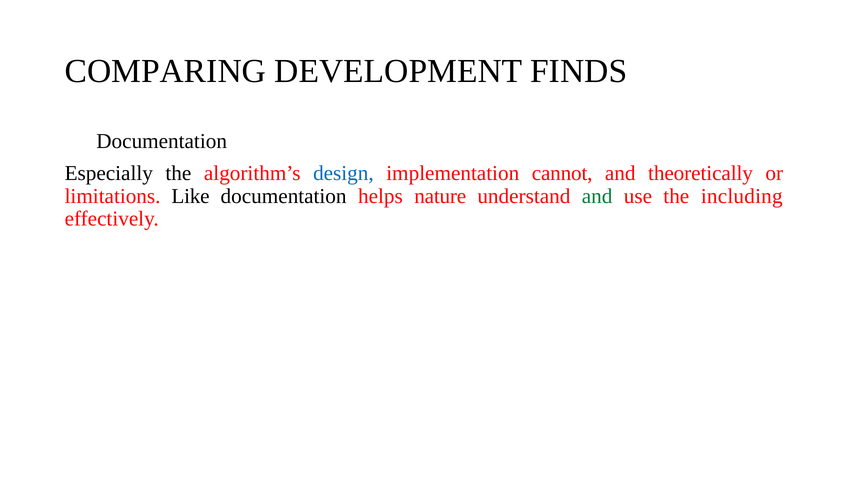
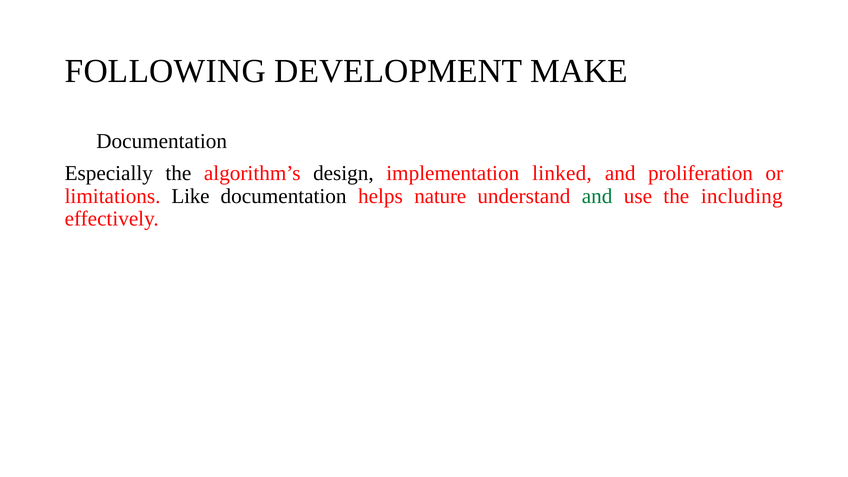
COMPARING: COMPARING -> FOLLOWING (165, 71)
FINDS: FINDS -> MAKE (579, 71)
design colour: blue -> black (343, 173)
cannot: cannot -> linked (562, 173)
theoretically: theoretically -> proliferation (701, 173)
